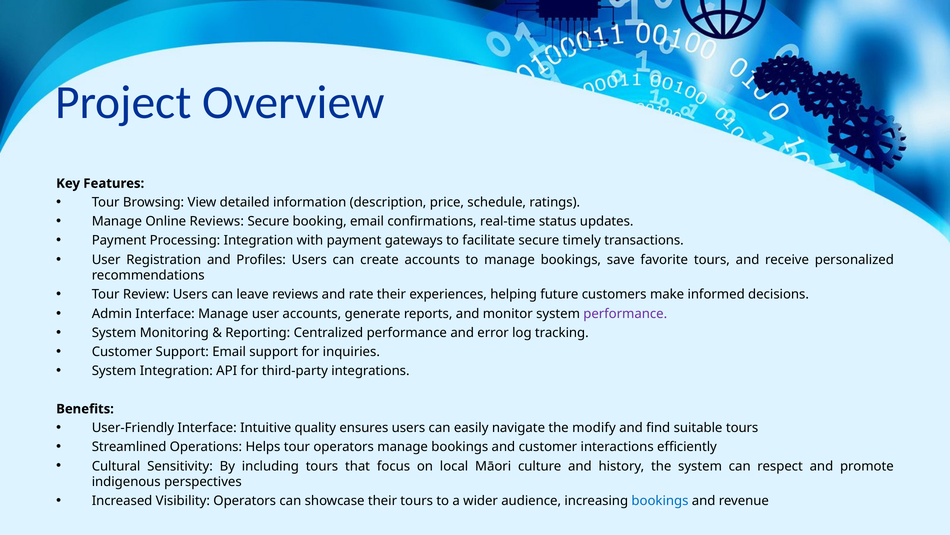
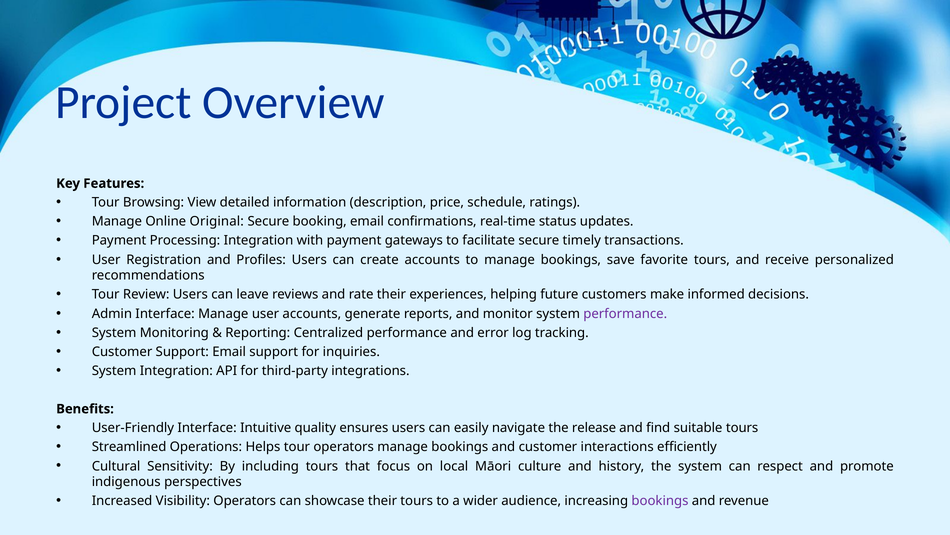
Online Reviews: Reviews -> Original (217, 221)
modify: modify -> release (594, 428)
bookings colour: blue -> purple (660, 501)
